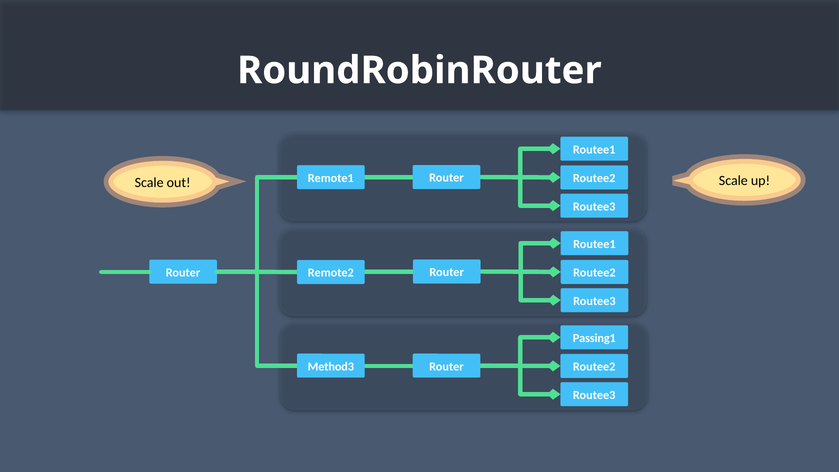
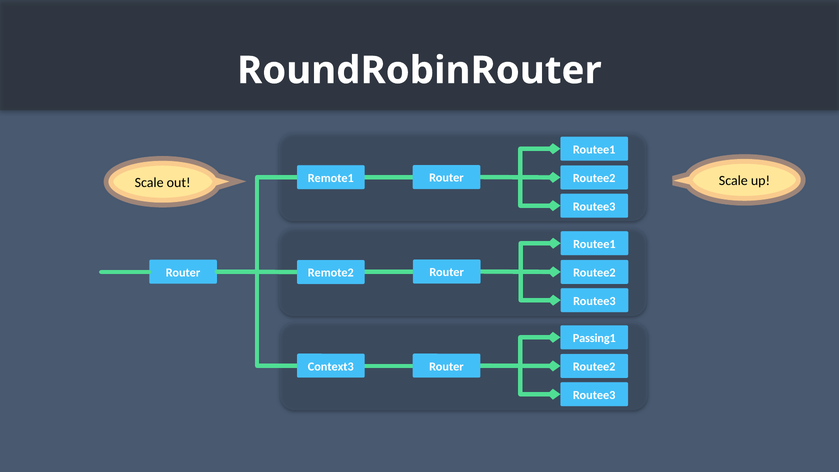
Method3: Method3 -> Context3 (331, 366)
